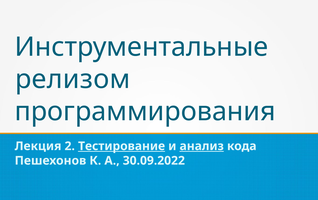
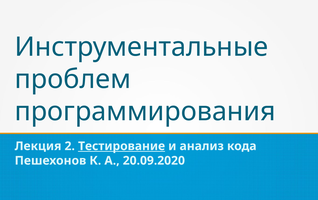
релизом: релизом -> проблем (73, 79)
анализ underline: present -> none (202, 146)
30.09.2022: 30.09.2022 -> 20.09.2020 (154, 161)
